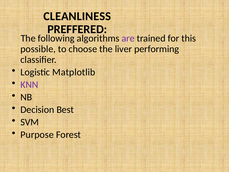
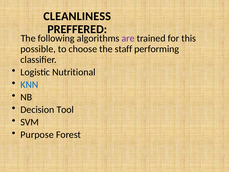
liver: liver -> staff (123, 49)
Matplotlib: Matplotlib -> Nutritional (74, 72)
KNN colour: purple -> blue (29, 85)
Best: Best -> Tool (65, 110)
